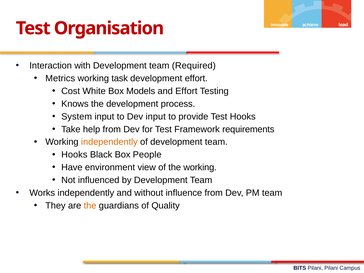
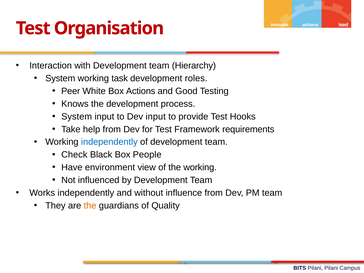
Required: Required -> Hierarchy (194, 66)
Metrics: Metrics -> System (60, 78)
development effort: effort -> roles (196, 78)
Cost: Cost -> Peer (71, 91)
Models: Models -> Actions (141, 91)
and Effort: Effort -> Good (186, 91)
independently colour: orange -> blue (109, 142)
Hooks: Hooks -> Check (74, 155)
